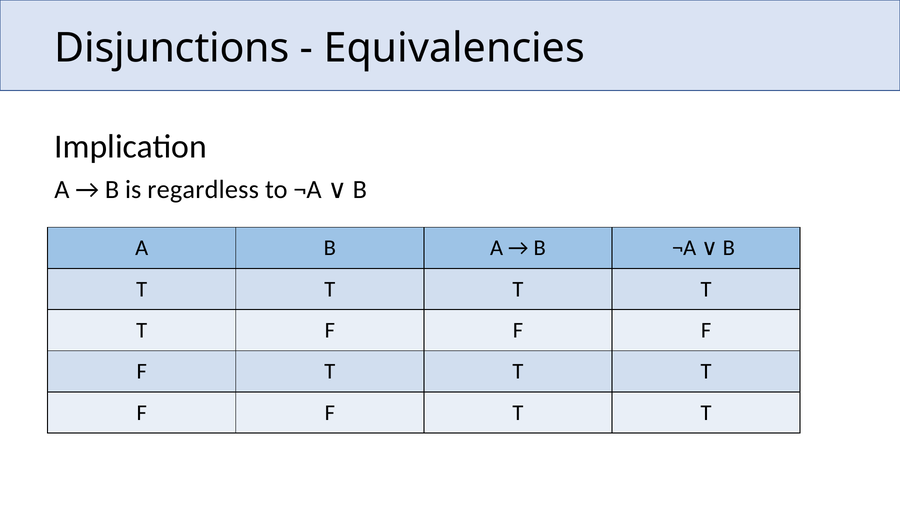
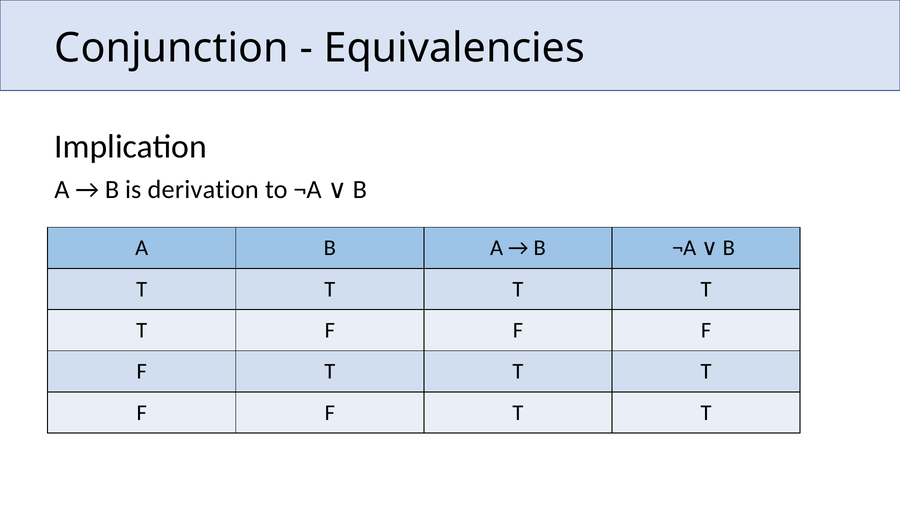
Disjunctions: Disjunctions -> Conjunction (172, 48)
regardless: regardless -> derivation (203, 189)
